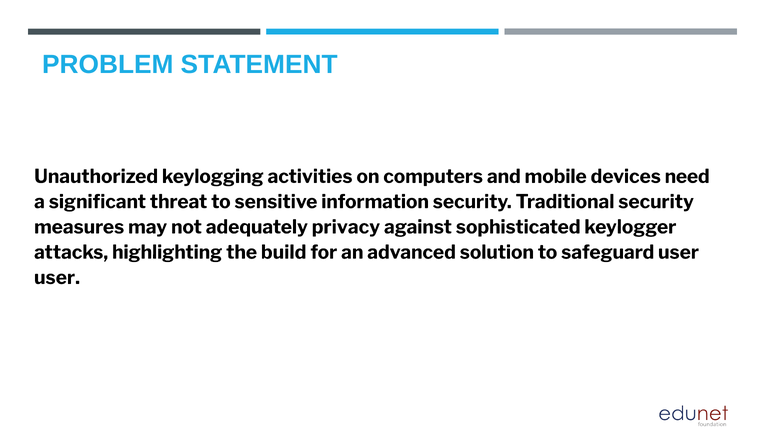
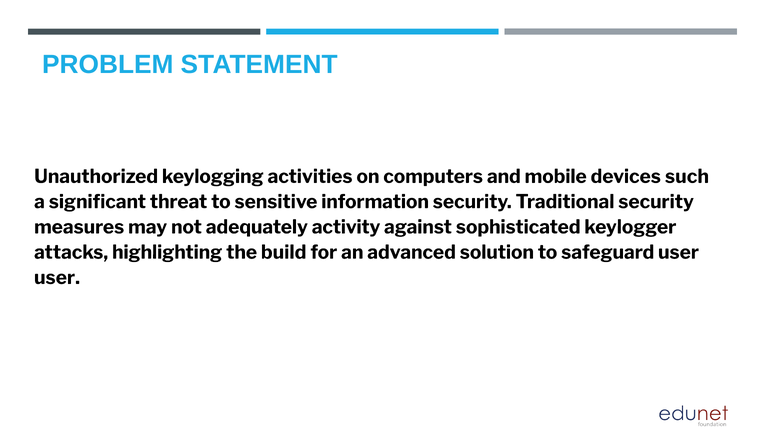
need: need -> such (687, 176)
privacy: privacy -> activity (346, 227)
